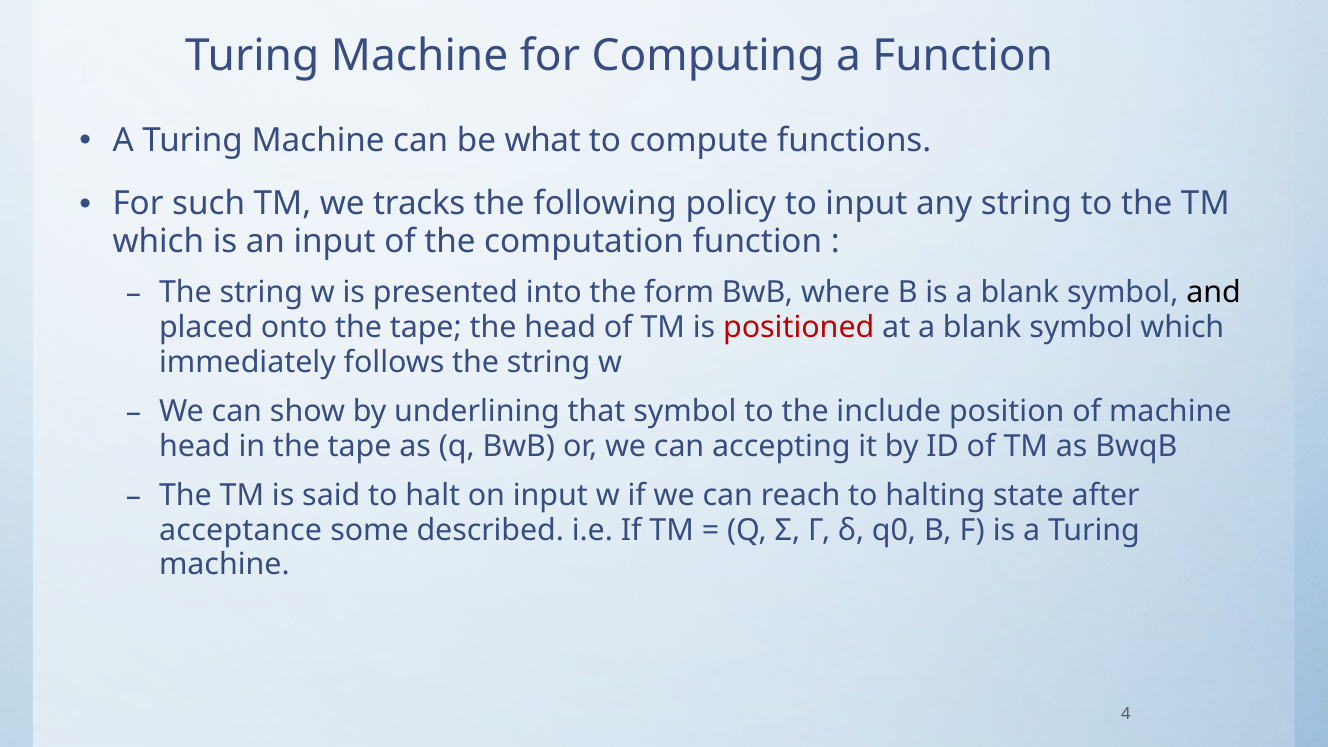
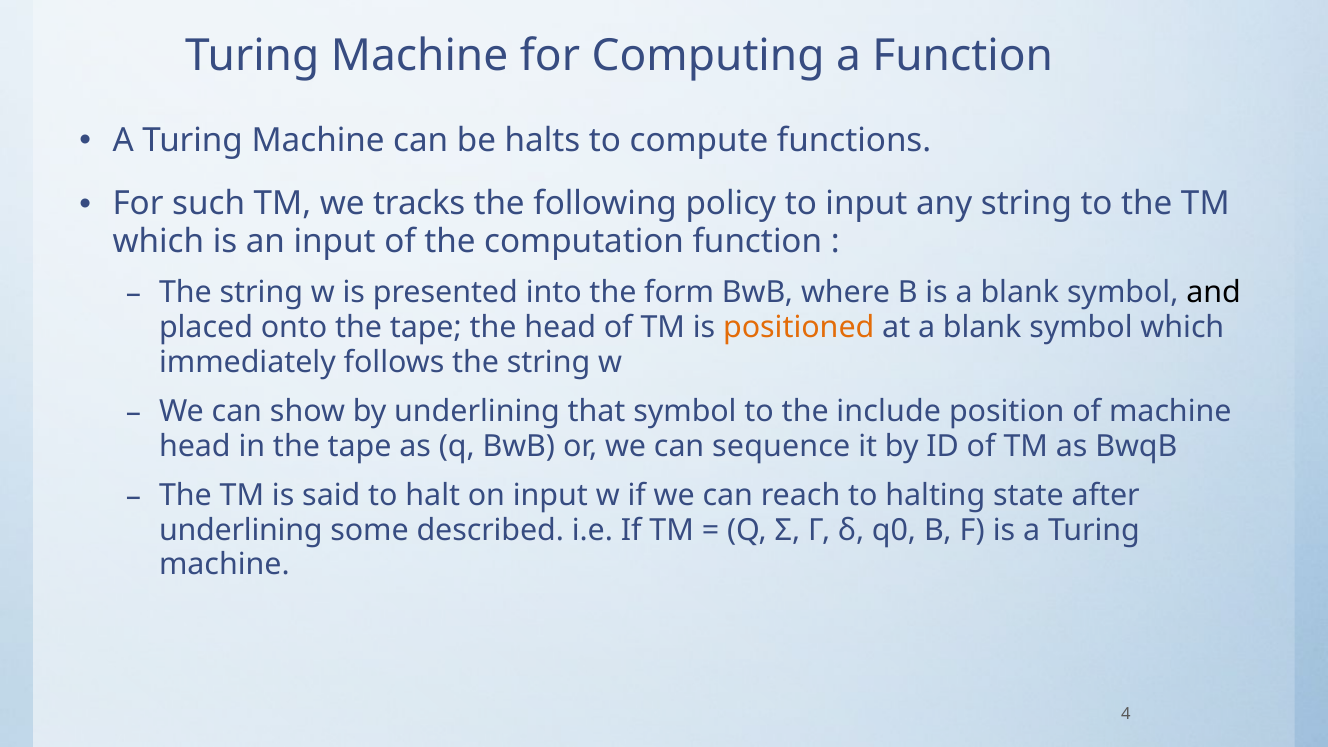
what: what -> halts (542, 140)
positioned colour: red -> orange (799, 328)
accepting: accepting -> sequence (781, 446)
acceptance: acceptance -> underlining (241, 530)
